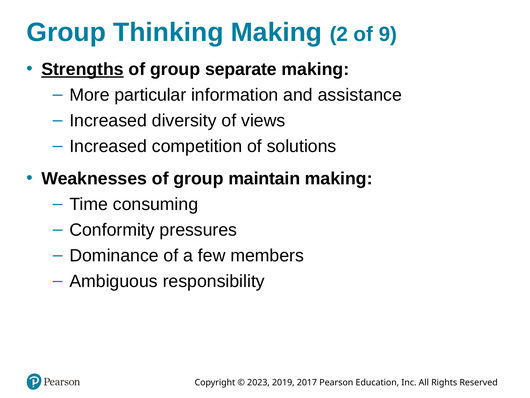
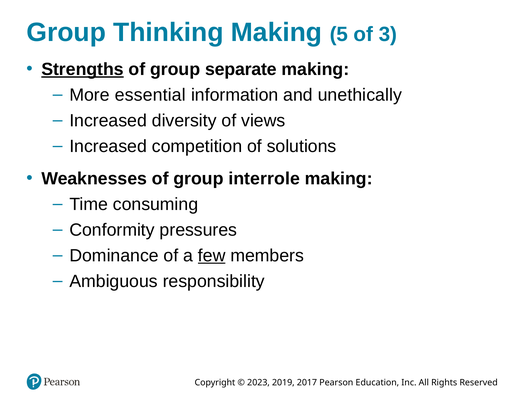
2: 2 -> 5 (339, 34)
9: 9 -> 3 (388, 34)
particular: particular -> essential (150, 95)
assistance: assistance -> unethically (360, 95)
maintain: maintain -> interrole (264, 178)
few underline: none -> present (212, 255)
